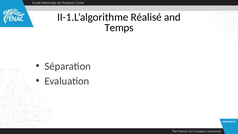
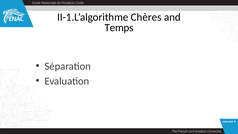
Réalisé: Réalisé -> Chères (146, 17)
